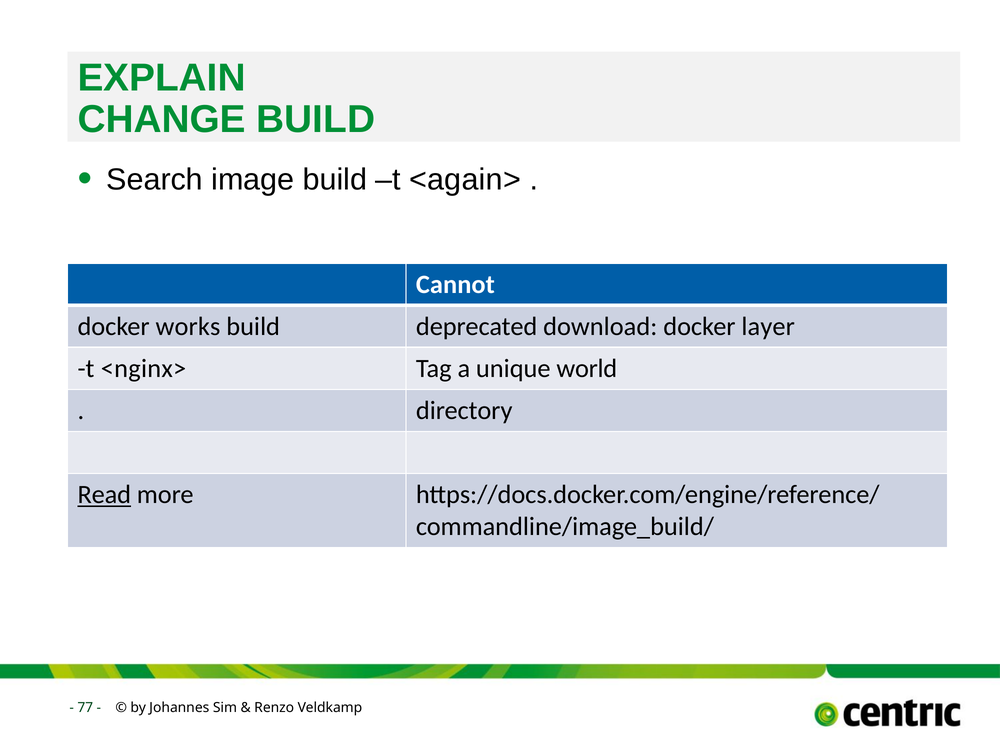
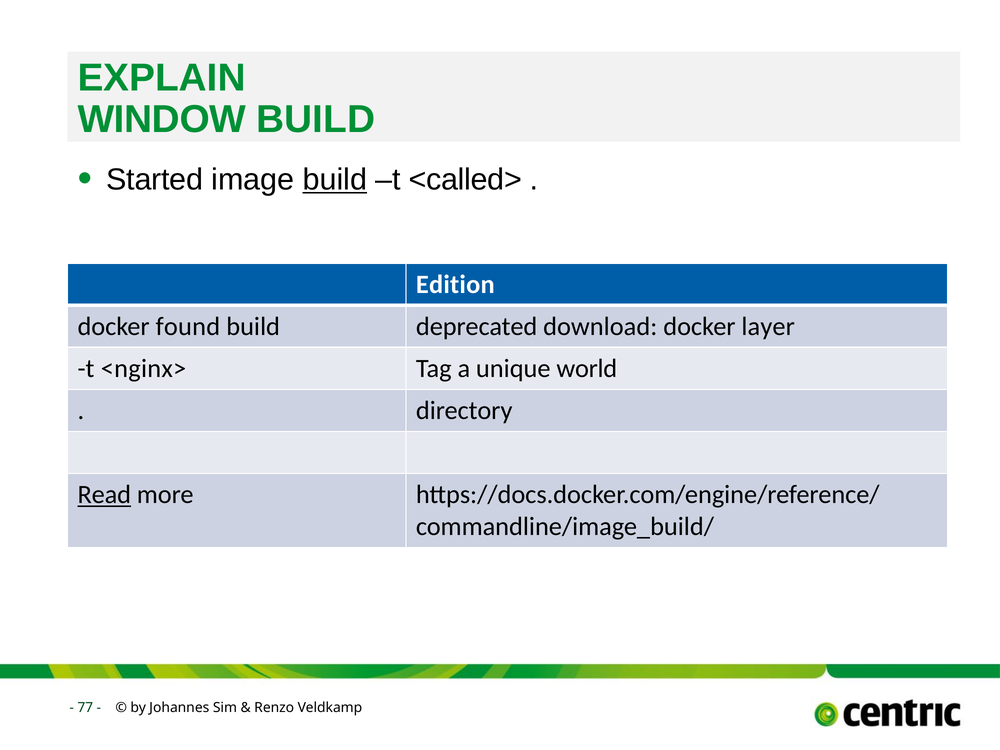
CHANGE: CHANGE -> WINDOW (162, 119)
Search: Search -> Started (155, 180)
build underline: none -> present (335, 180)
<again>: <again> -> <called> (465, 180)
Cannot: Cannot -> Edition (455, 285)
works: works -> found (188, 327)
